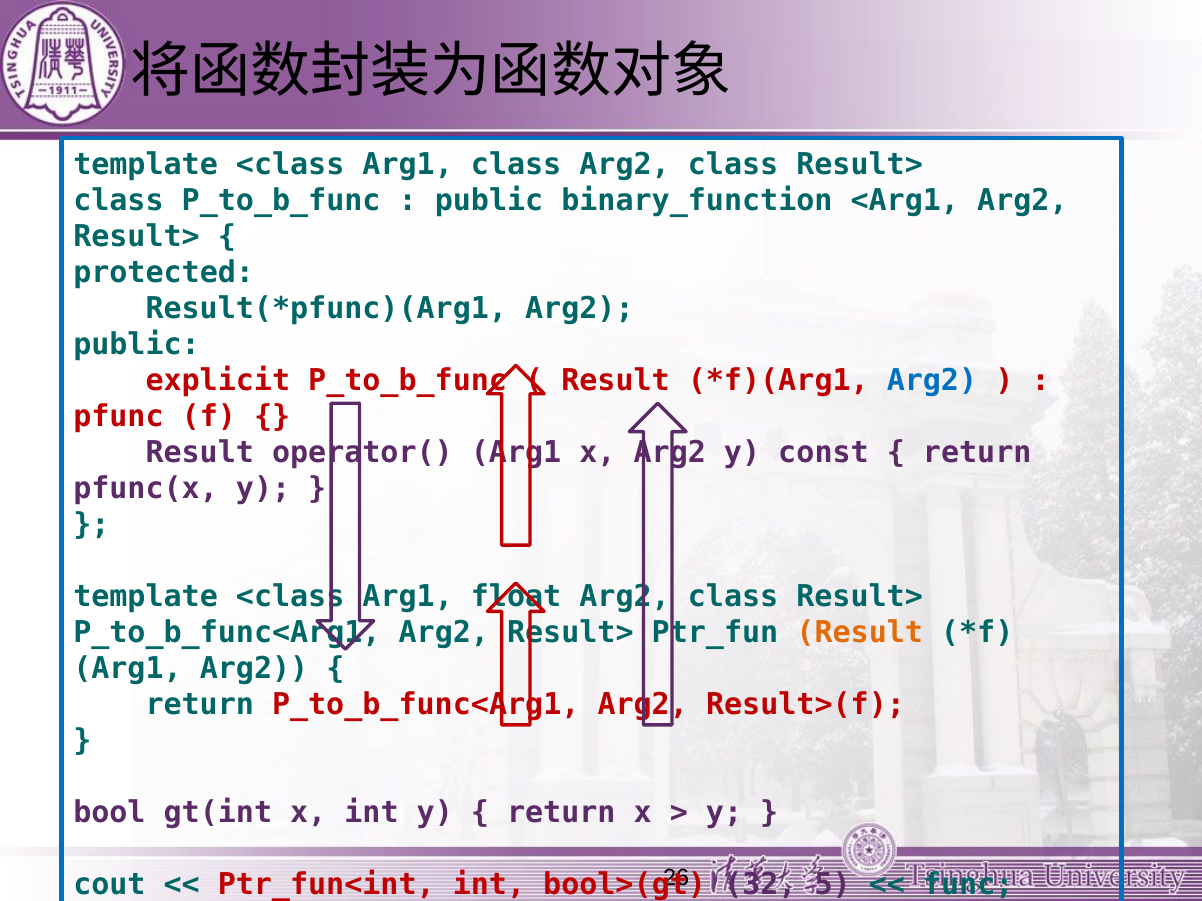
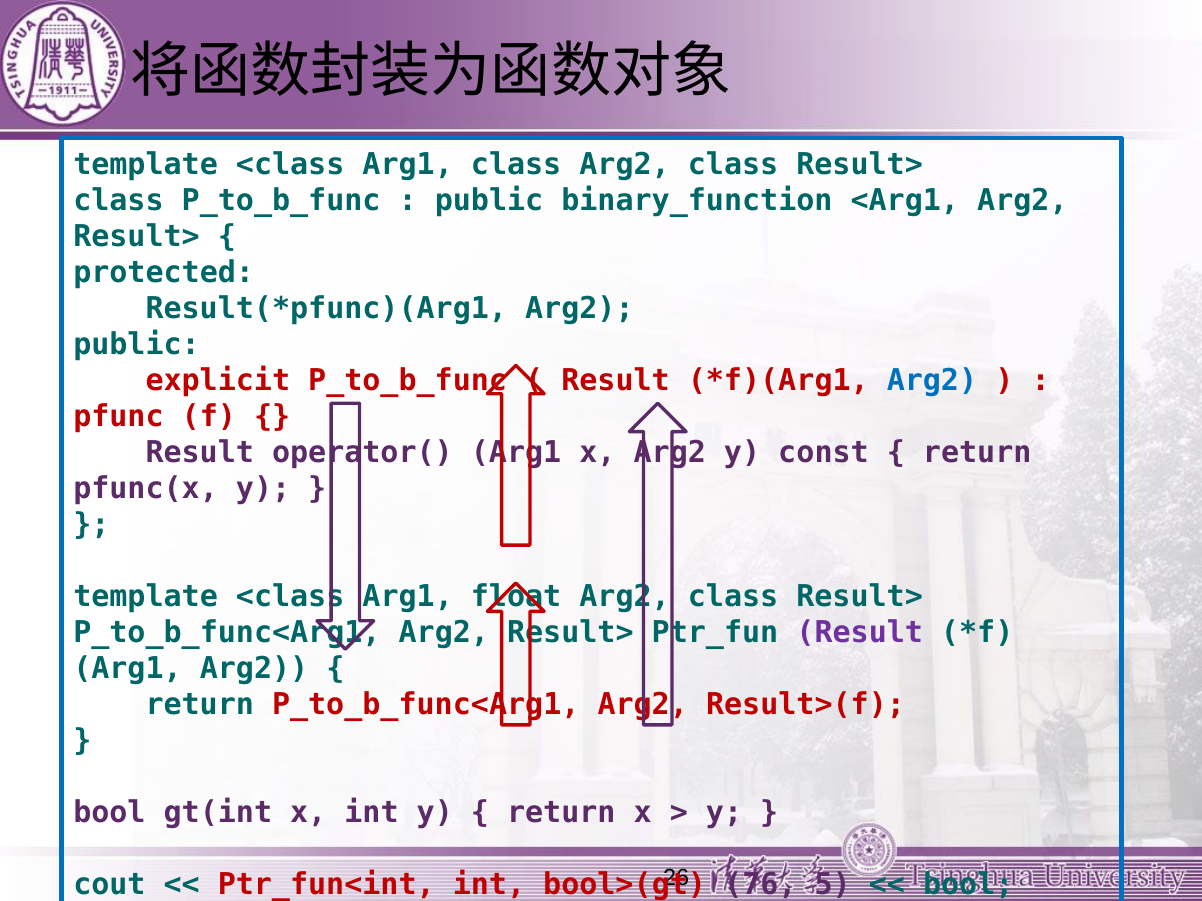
Result colour: orange -> purple (860, 633)
32: 32 -> 76 (760, 886)
func: func -> bool (968, 886)
